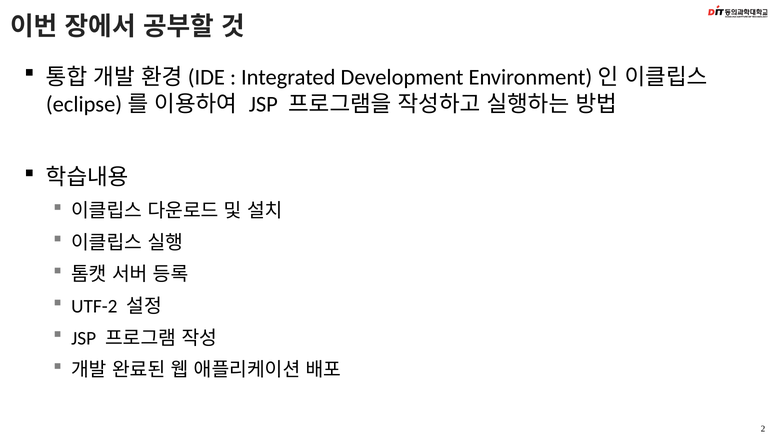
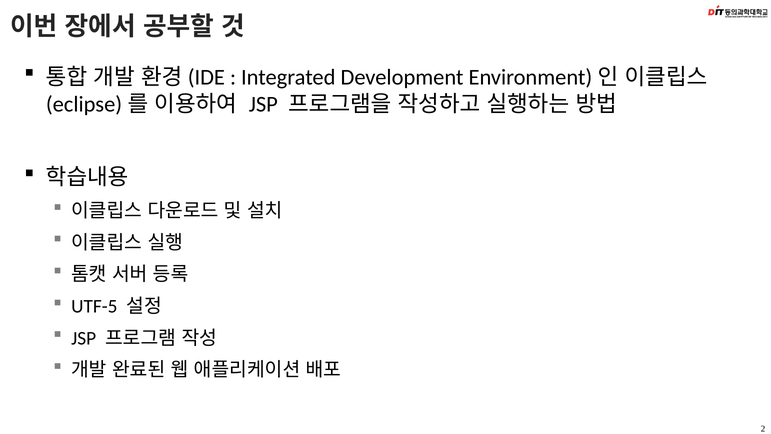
UTF-2: UTF-2 -> UTF-5 (94, 306)
